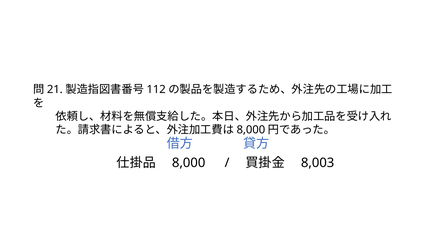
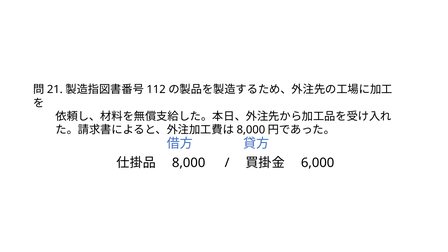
8,003: 8,003 -> 6,000 (318, 163)
